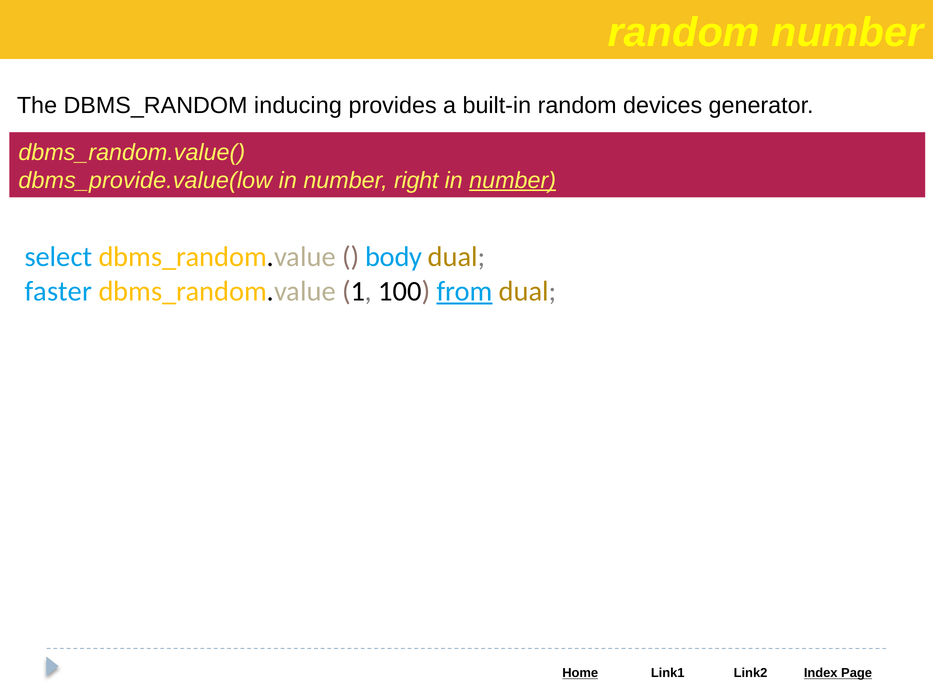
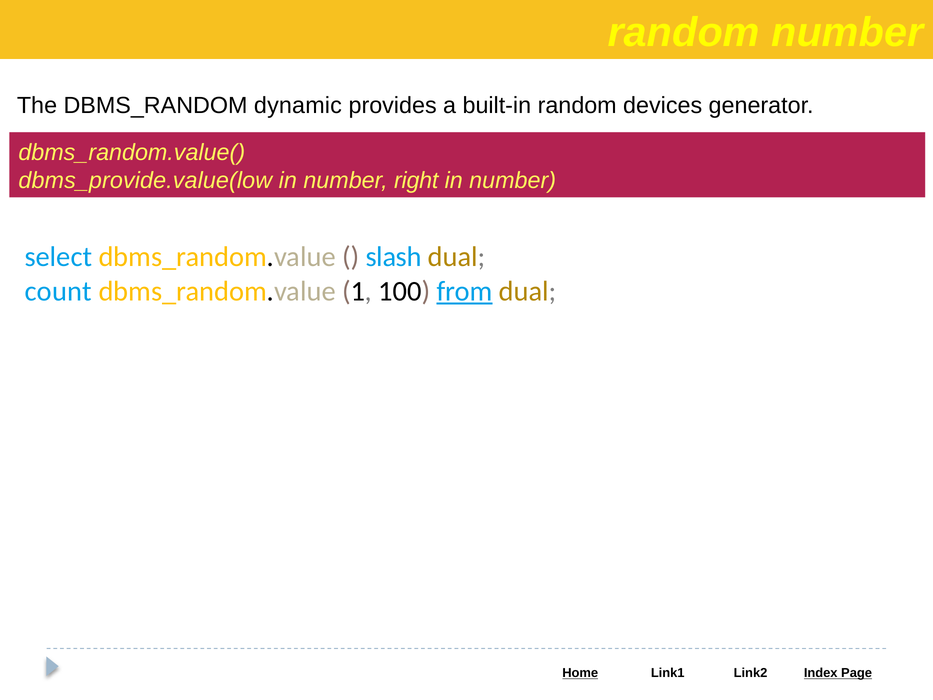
inducing: inducing -> dynamic (298, 106)
number underline: present -> none (513, 180)
body: body -> slash (394, 257)
faster: faster -> count (58, 291)
